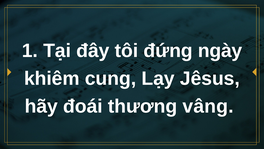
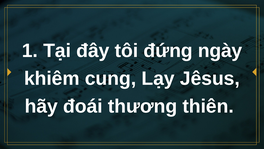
vâng: vâng -> thiên (208, 106)
